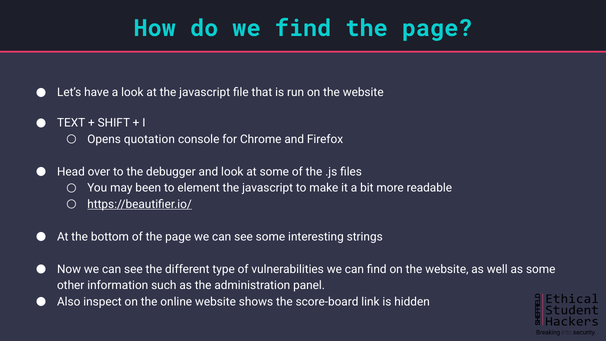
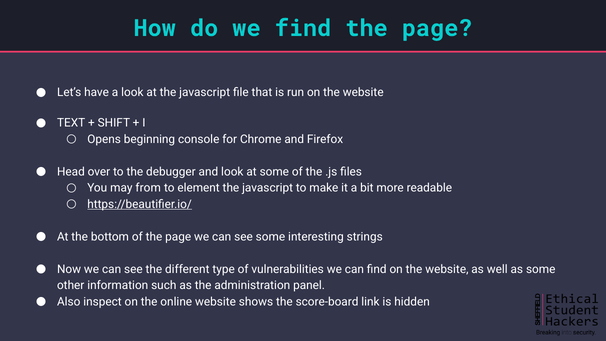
quotation: quotation -> beginning (149, 139)
been: been -> from (148, 188)
